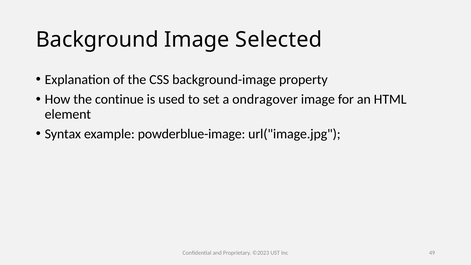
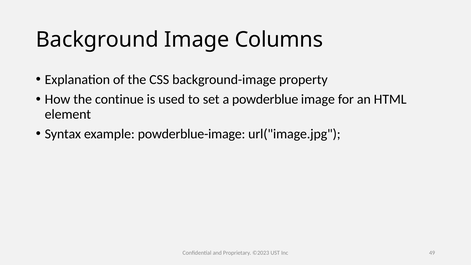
Selected: Selected -> Columns (279, 40)
ondragover: ondragover -> powderblue (265, 99)
